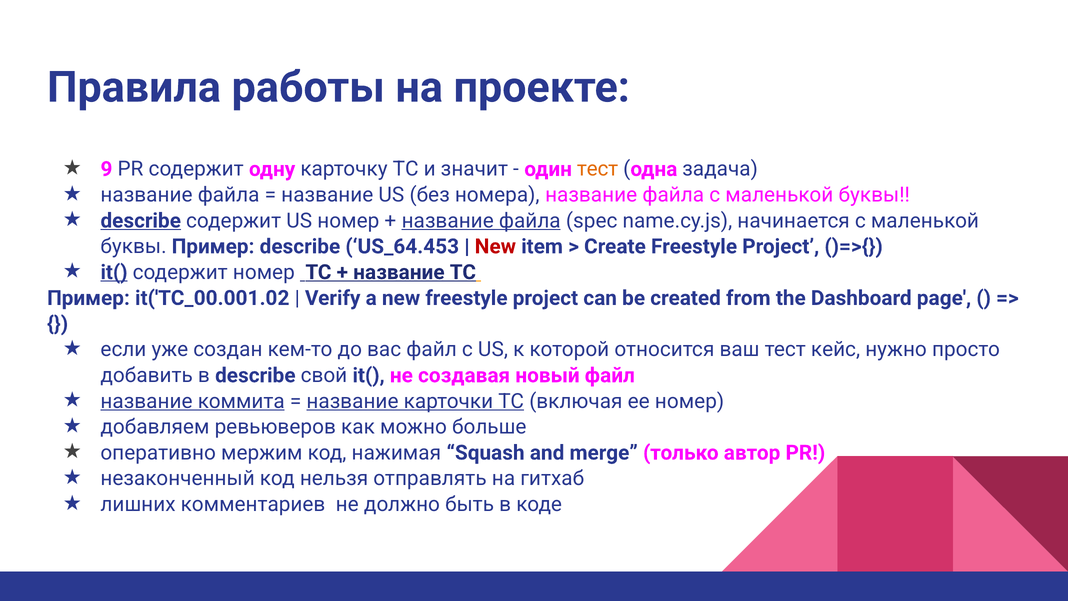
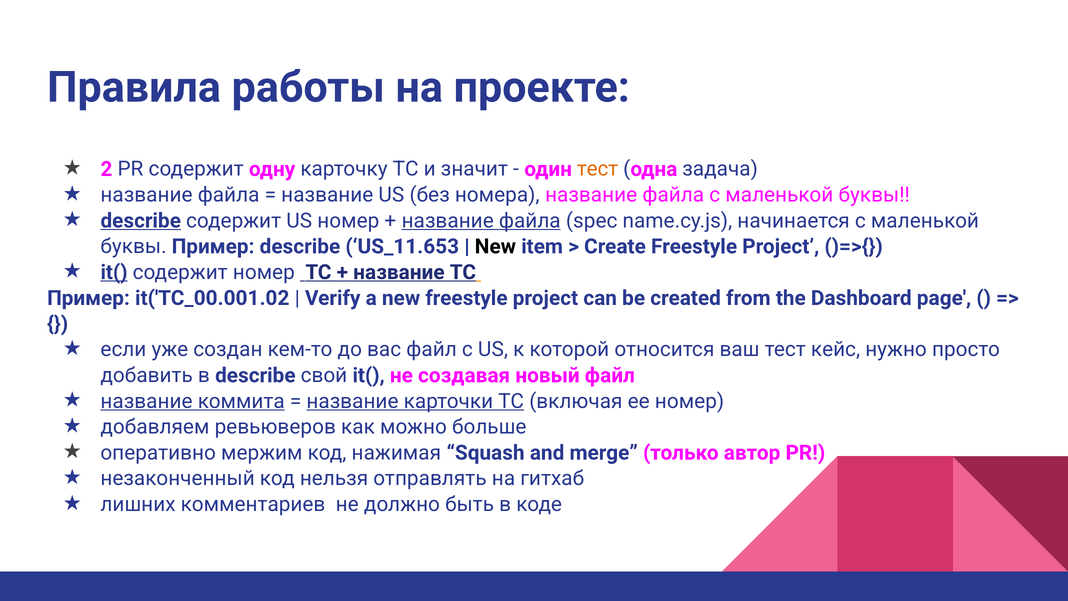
9: 9 -> 2 (106, 169)
US_64.453: US_64.453 -> US_11.653 (402, 246)
New colour: red -> black (495, 246)
